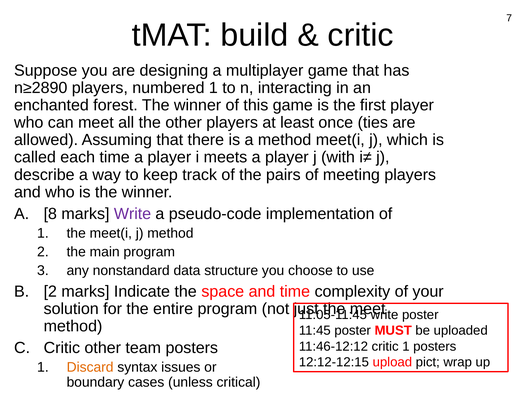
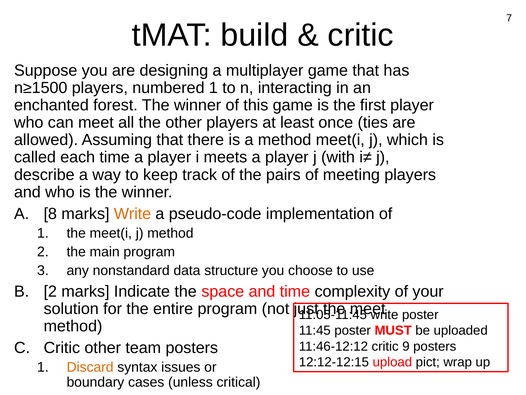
n≥2890: n≥2890 -> n≥1500 (41, 88)
Write colour: purple -> orange (133, 213)
critic 1: 1 -> 9 (406, 346)
